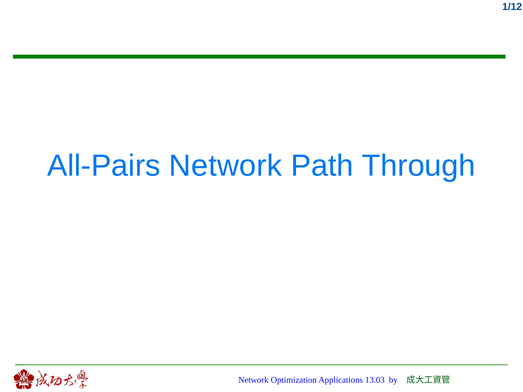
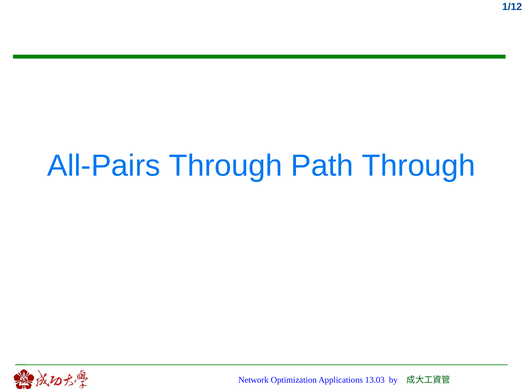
All-Pairs Network: Network -> Through (226, 166)
